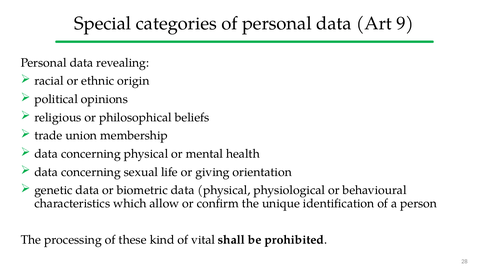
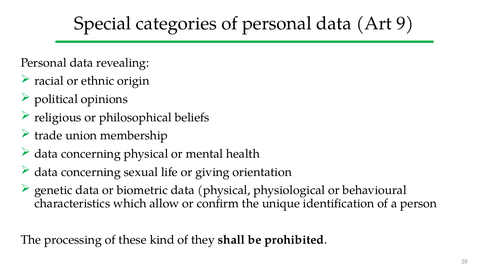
vital: vital -> they (203, 240)
